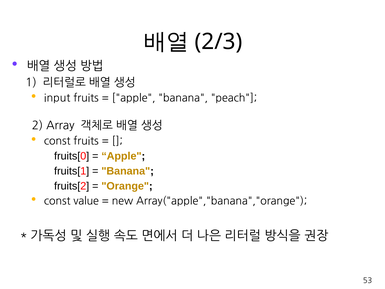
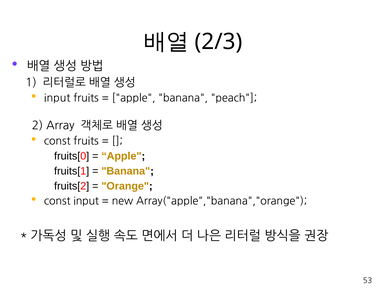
const value: value -> input (86, 201)
